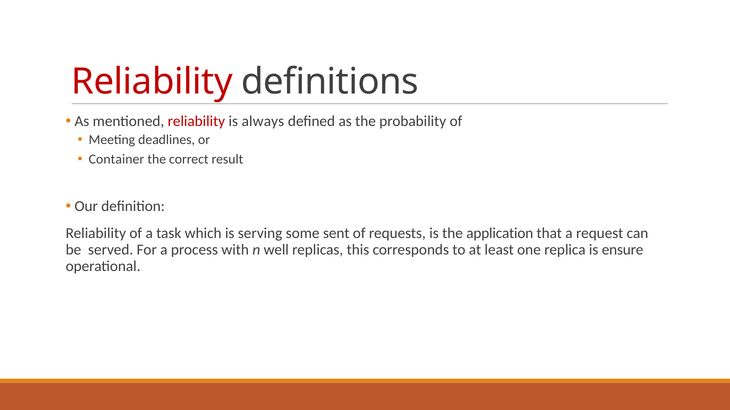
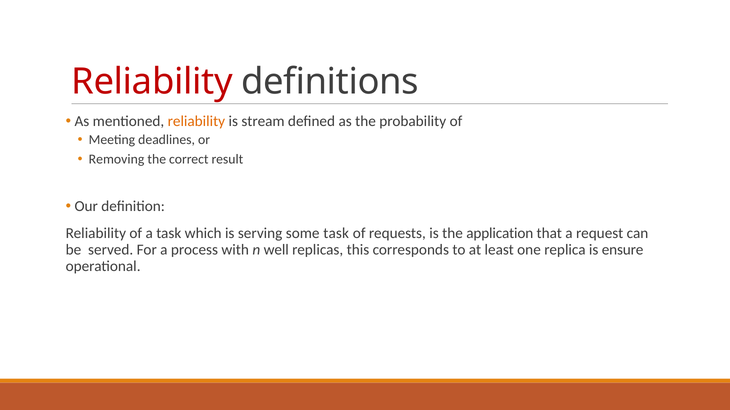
reliability colour: red -> orange (196, 121)
always: always -> stream (263, 121)
Container: Container -> Removing (117, 159)
some sent: sent -> task (336, 234)
